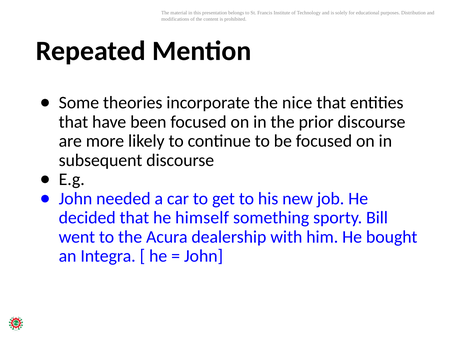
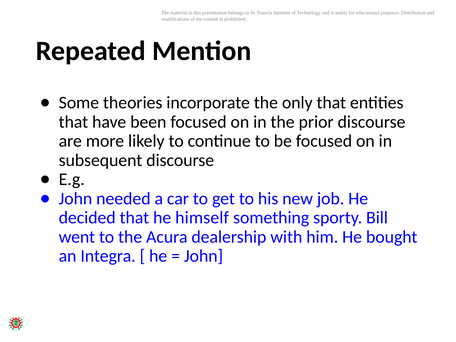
nice: nice -> only (297, 103)
